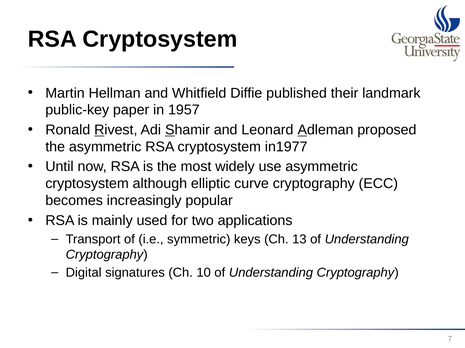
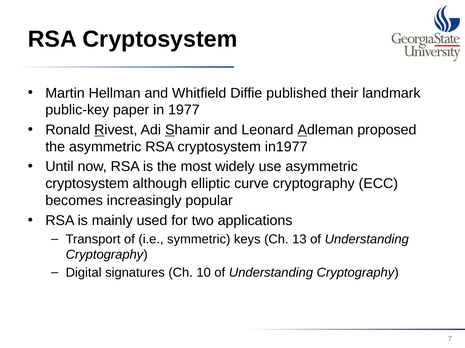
1957: 1957 -> 1977 (184, 110)
